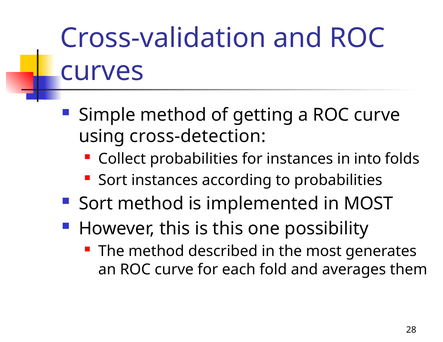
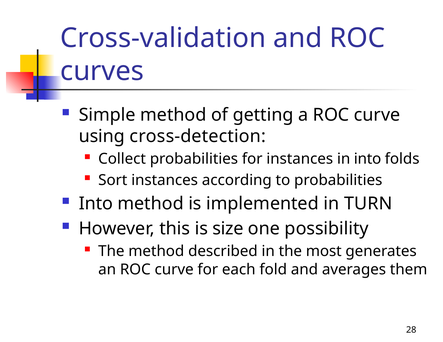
Sort: Sort -> Into (96, 204)
in MOST: MOST -> TURN (368, 204)
is this: this -> size (228, 229)
